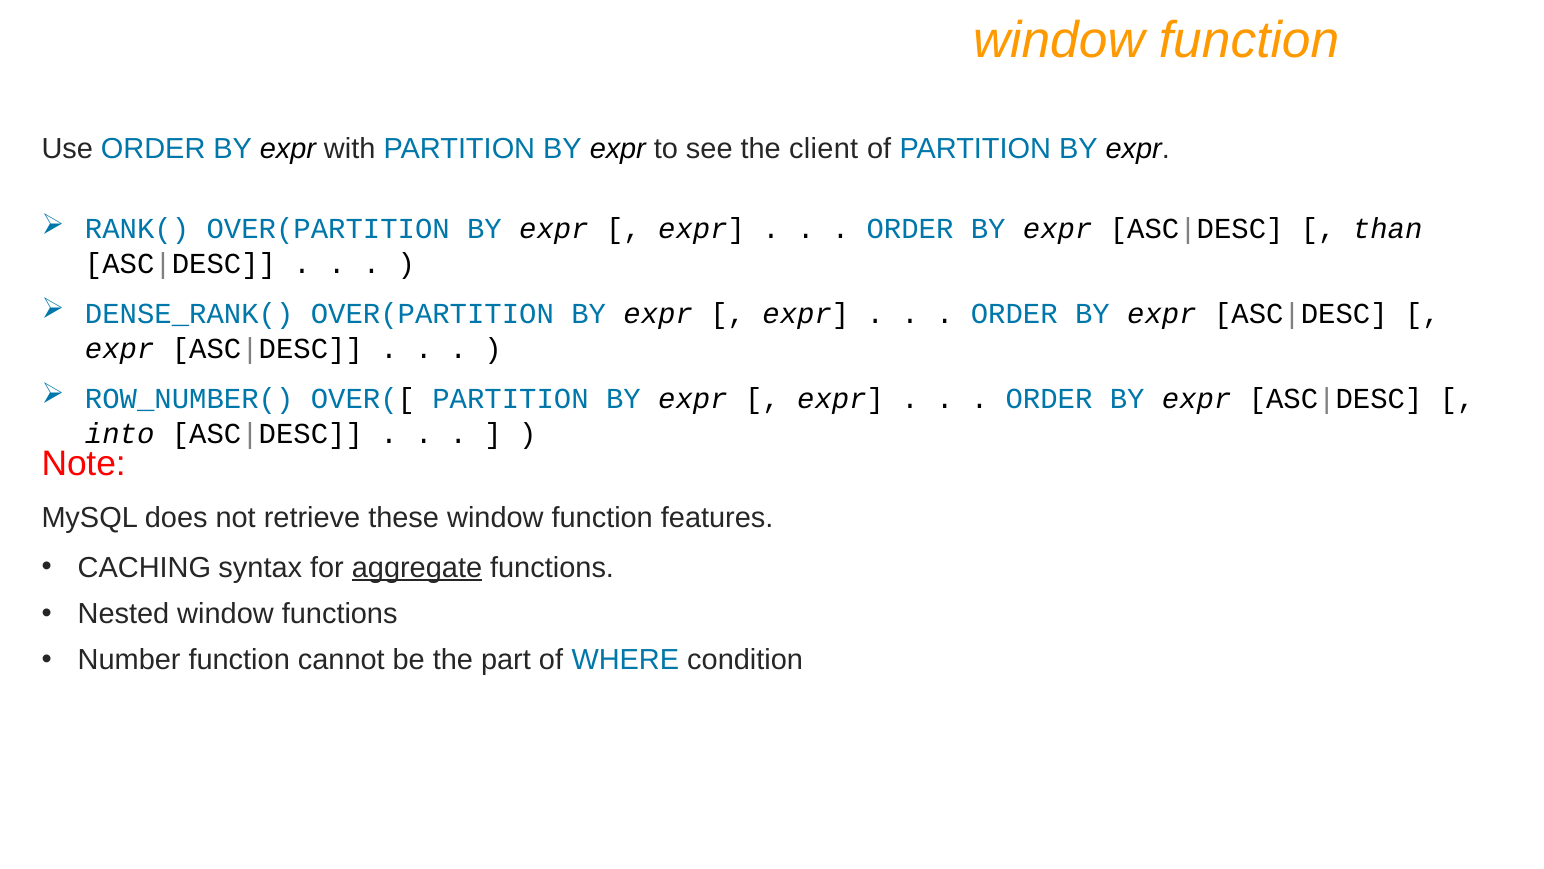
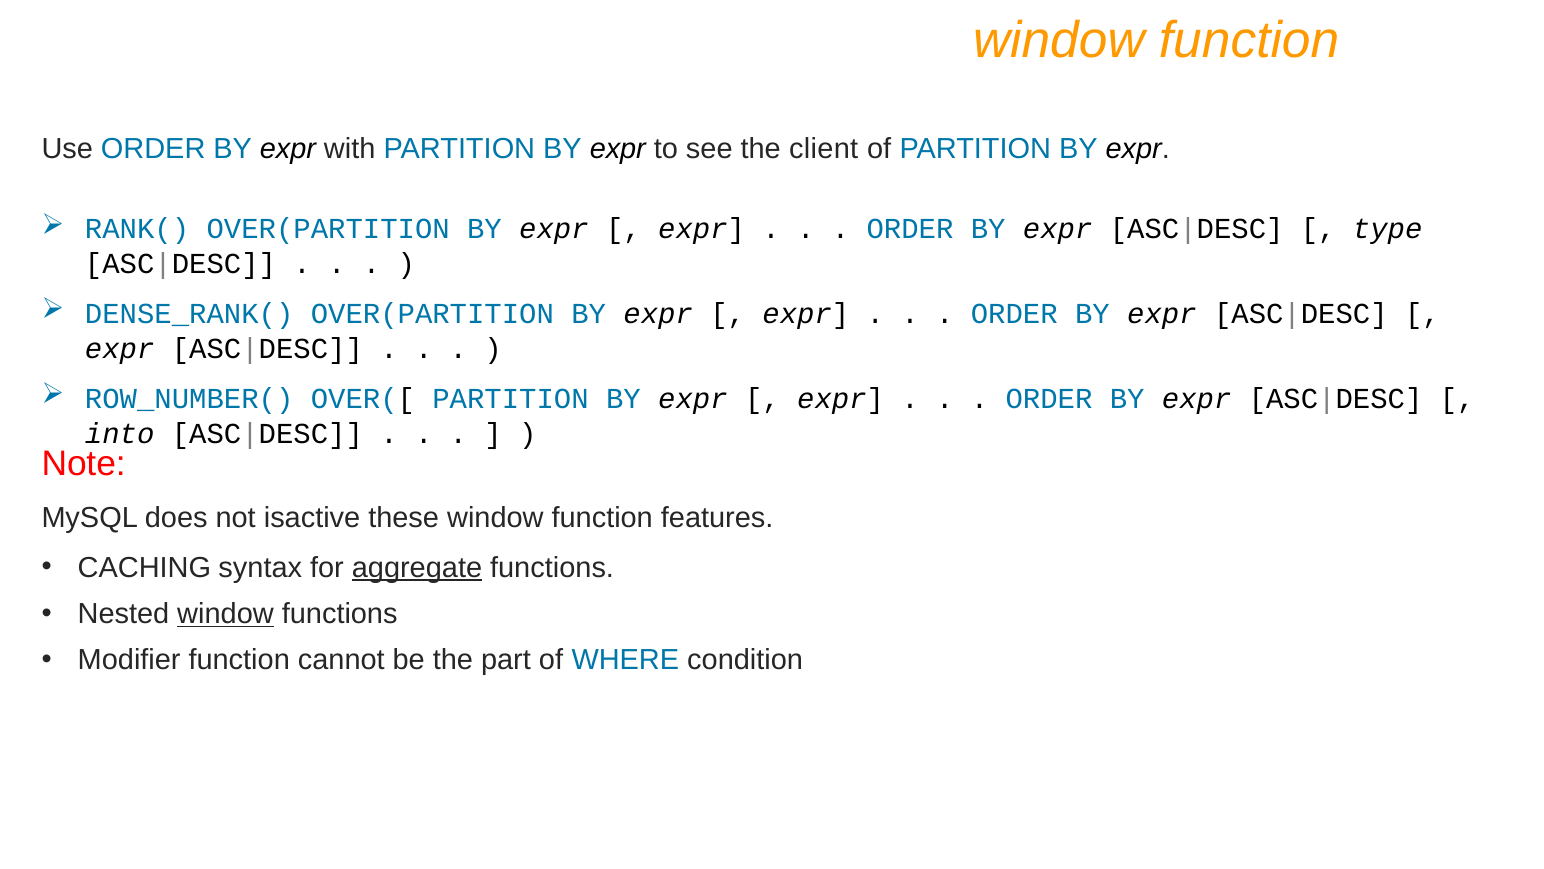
than: than -> type (1388, 229)
retrieve: retrieve -> isactive (312, 517)
window underline: none -> present (225, 614)
Number: Number -> Modifier (129, 660)
